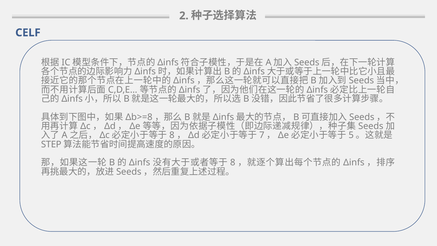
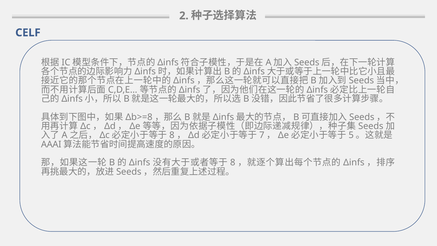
STEP: STEP -> AAAI (51, 144)
